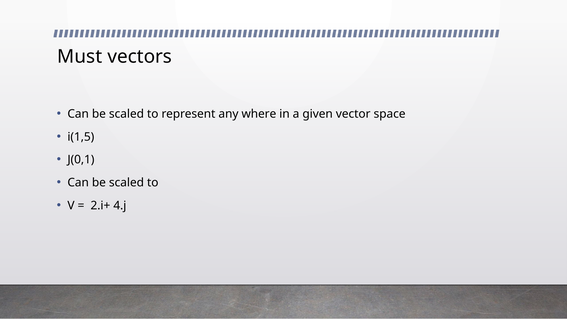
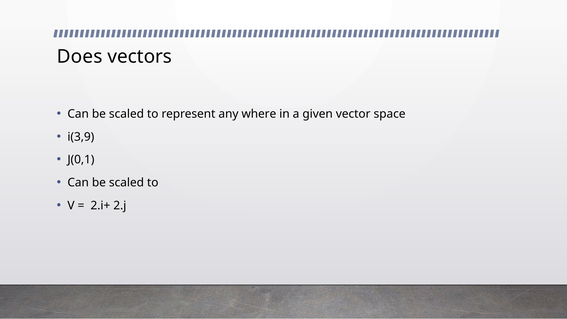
Must: Must -> Does (80, 57)
i(1,5: i(1,5 -> i(3,9 (81, 137)
4.j: 4.j -> 2.j (120, 206)
